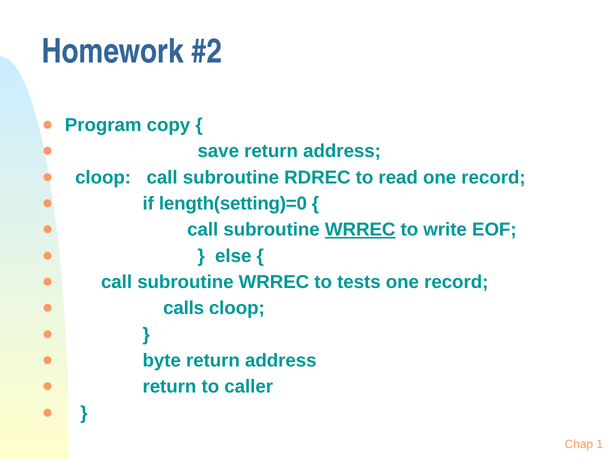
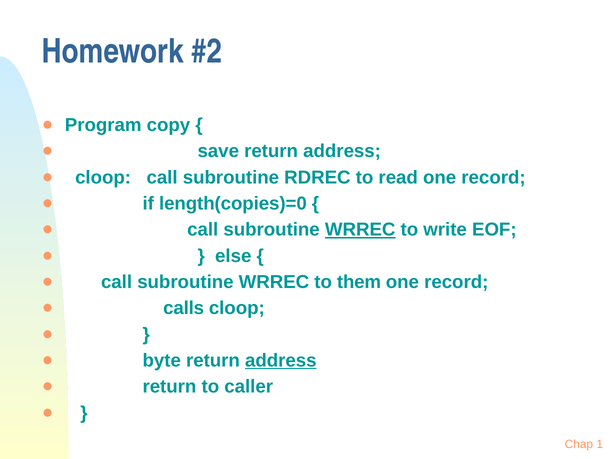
length(setting)=0: length(setting)=0 -> length(copies)=0 (233, 204)
tests: tests -> them (359, 282)
address underline: none -> present (281, 361)
